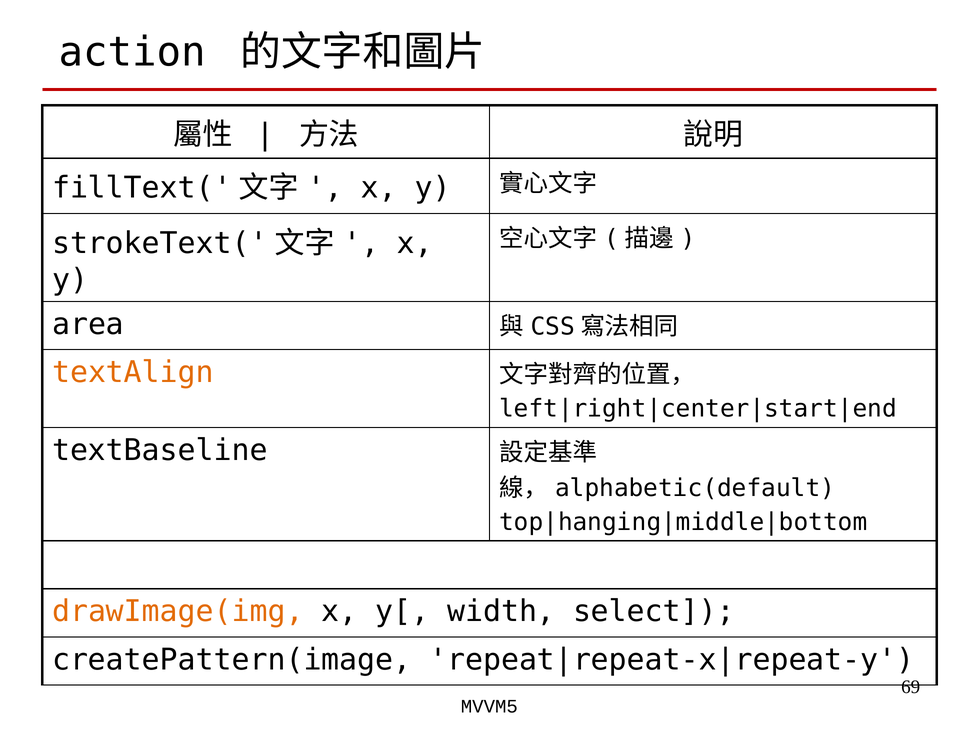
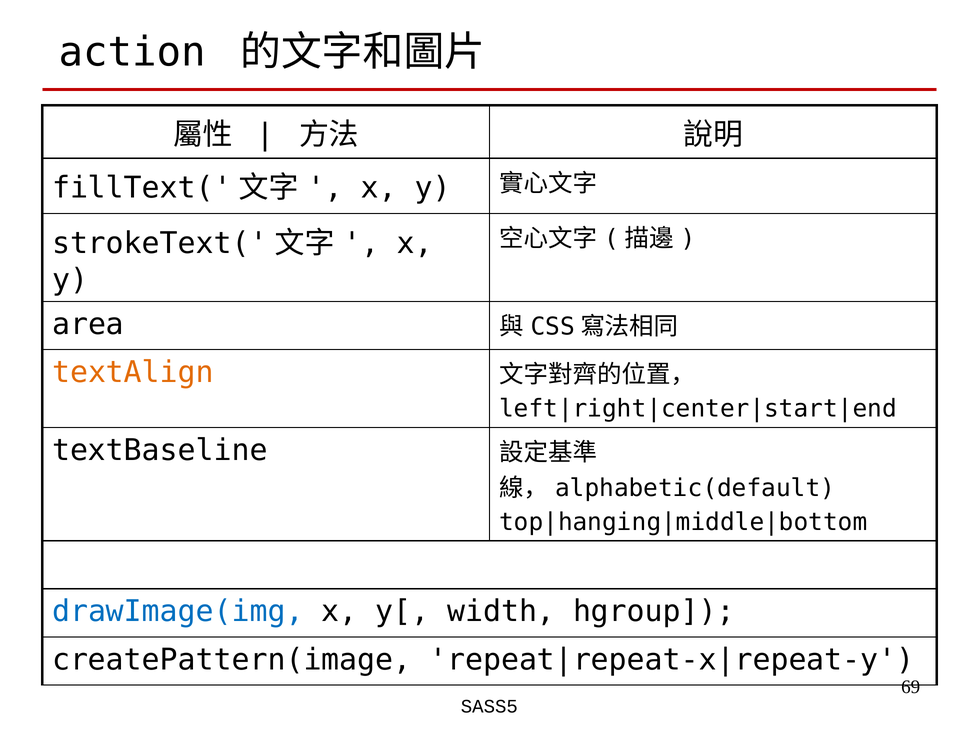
drawImage(img colour: orange -> blue (178, 611)
select: select -> hgroup (654, 611)
MVVM5: MVVM5 -> SASS5 (489, 706)
